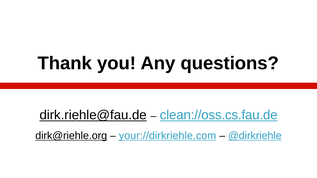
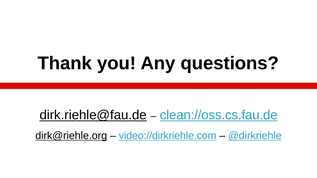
your://dirkriehle.com: your://dirkriehle.com -> video://dirkriehle.com (168, 136)
